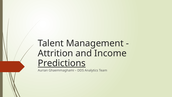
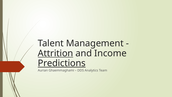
Attrition underline: none -> present (55, 53)
